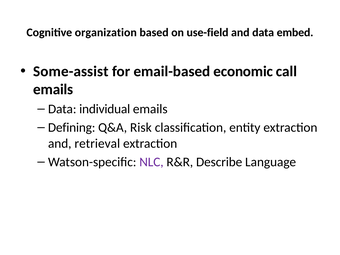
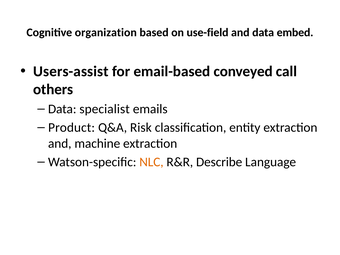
Some-assist: Some-assist -> Users-assist (71, 71)
economic: economic -> conveyed (243, 71)
emails: emails -> others (53, 89)
individual: individual -> specialist (105, 109)
Defining: Defining -> Product (72, 128)
retrieval: retrieval -> machine (97, 143)
NLC colour: purple -> orange (151, 162)
